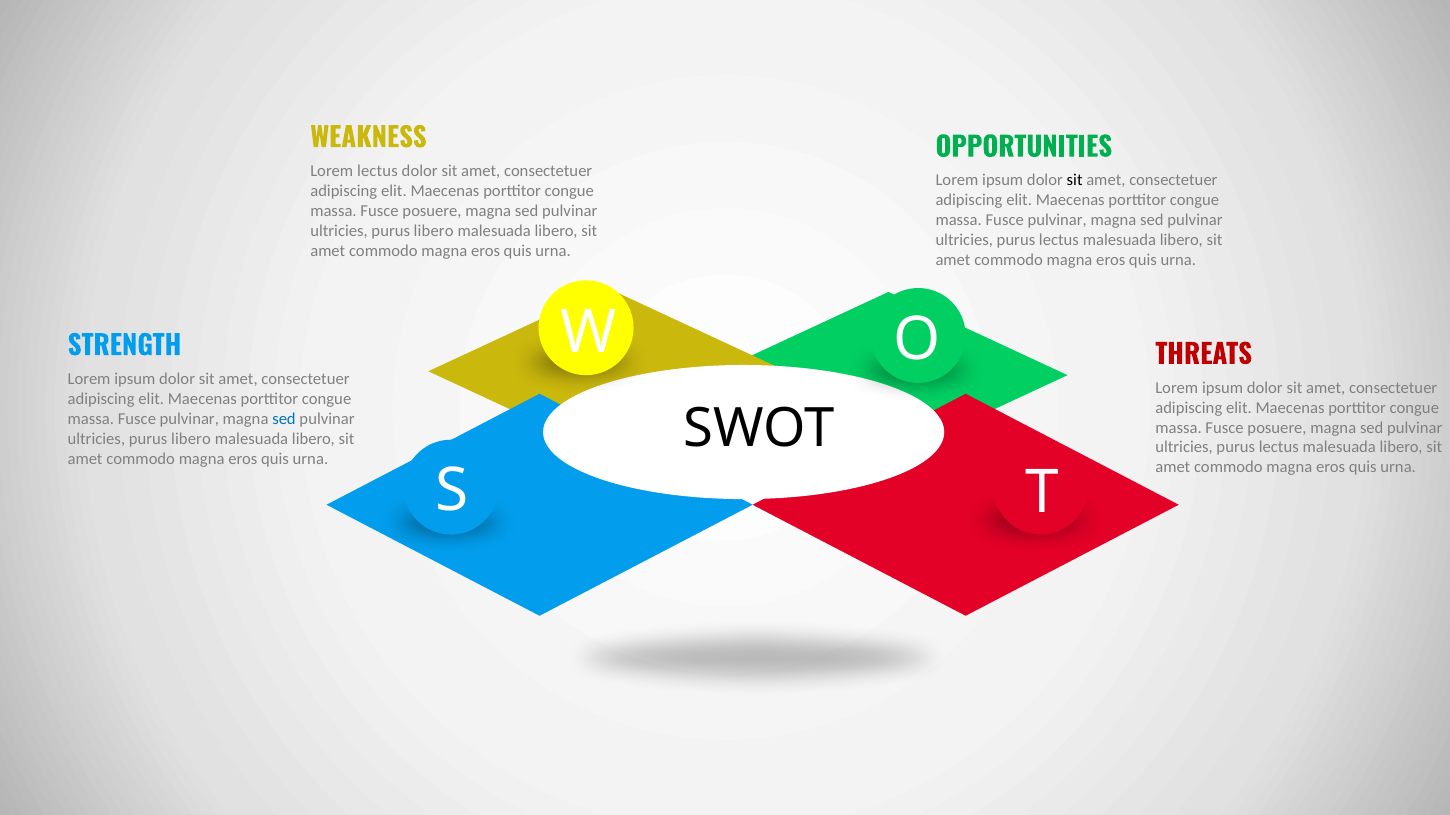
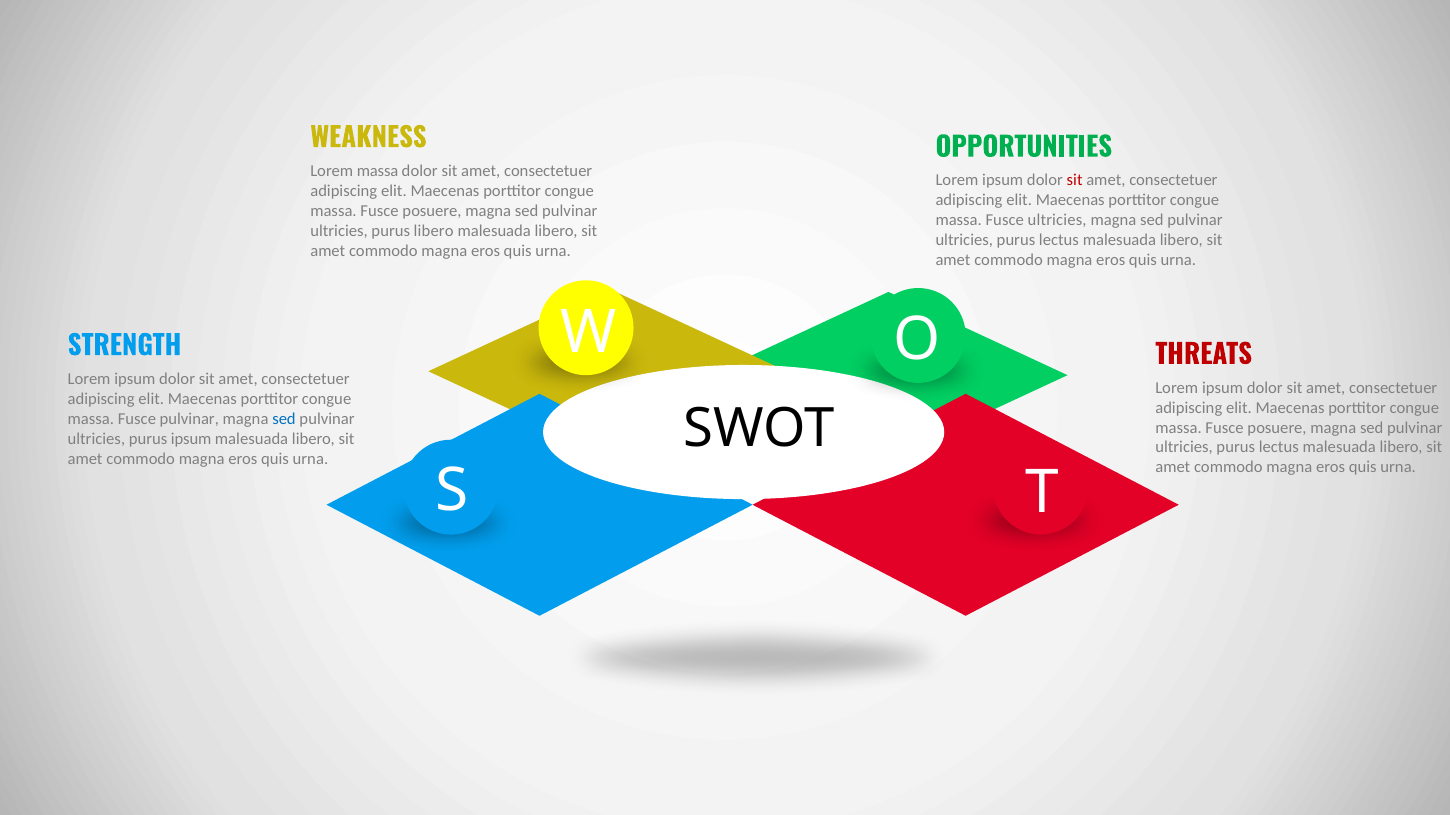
Lorem lectus: lectus -> massa (378, 171)
sit colour: black -> red (1075, 181)
pulvinar: pulvinar -> ultricies (1057, 220)
libero: libero -> ipsum (191, 439)
